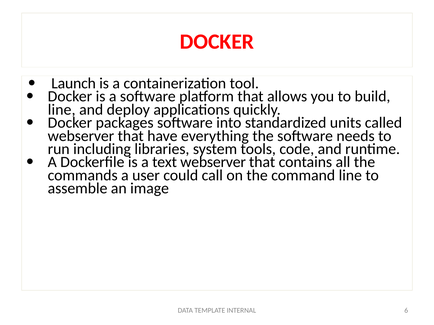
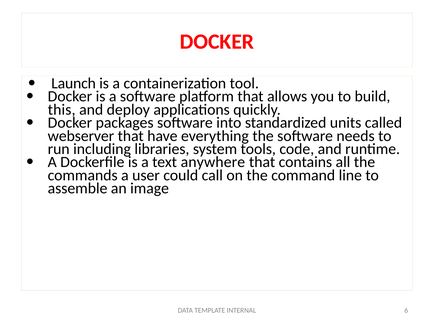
line: line -> this (62, 110)
text webserver: webserver -> anywhere (213, 162)
